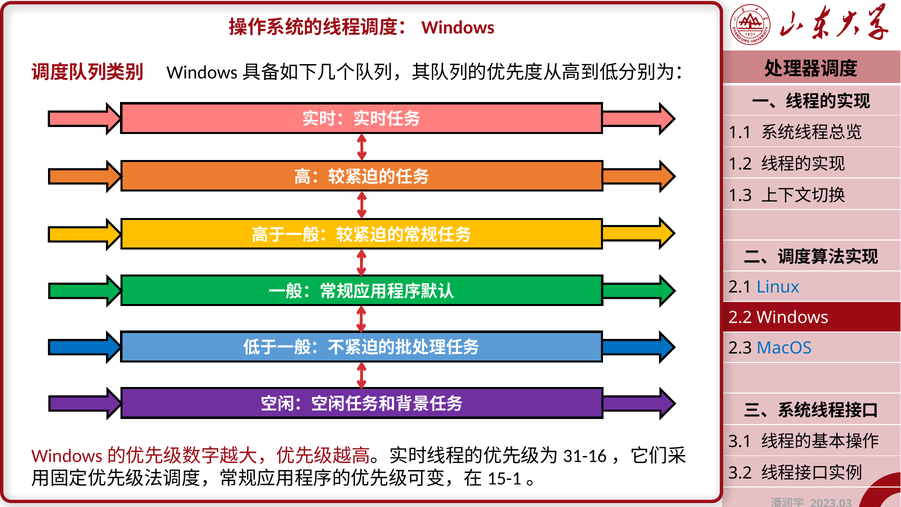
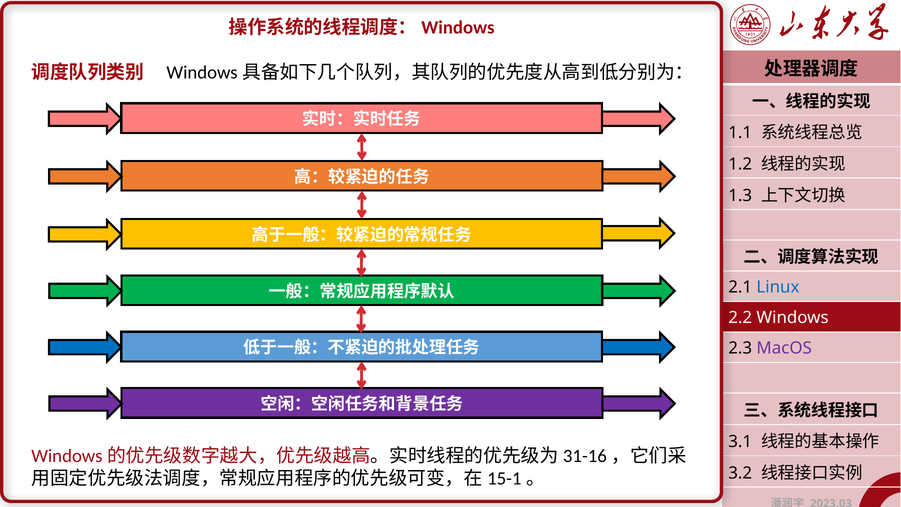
MacOS colour: blue -> purple (784, 348)
